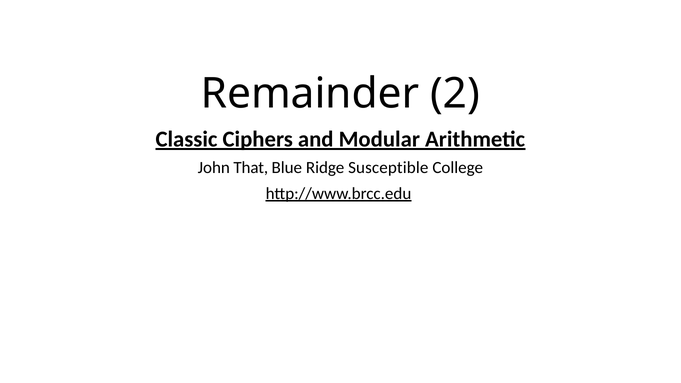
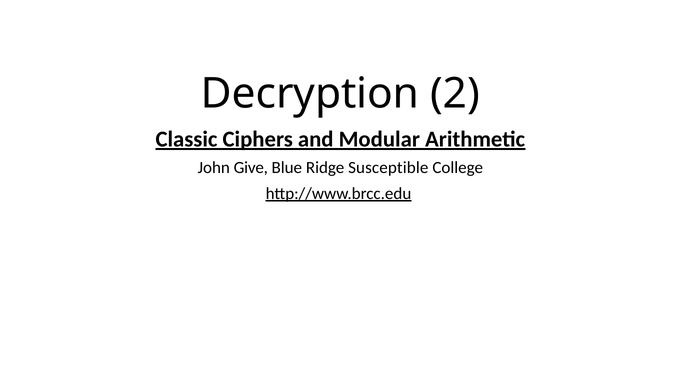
Remainder: Remainder -> Decryption (310, 94)
That: That -> Give (251, 168)
